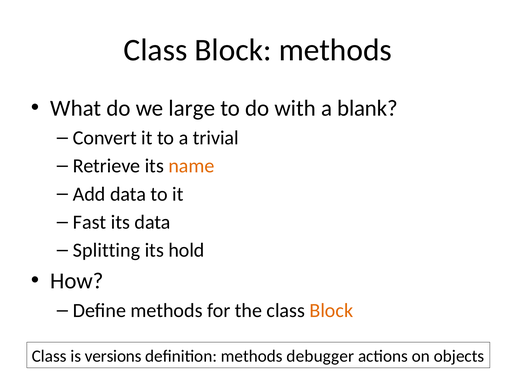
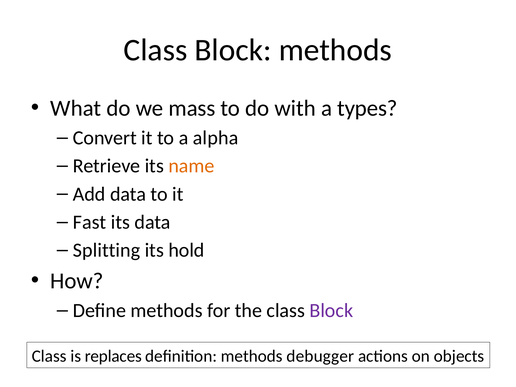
large: large -> mass (192, 108)
blank: blank -> types (367, 108)
trivial: trivial -> alpha (216, 138)
Block colour: orange -> purple (331, 311)
versions: versions -> replaces (113, 356)
